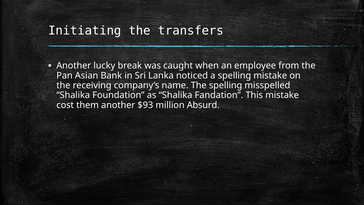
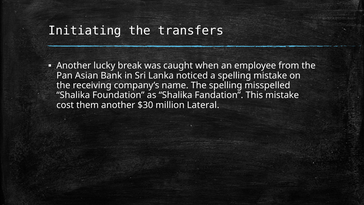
$93: $93 -> $30 (145, 105)
Absurd: Absurd -> Lateral (203, 105)
